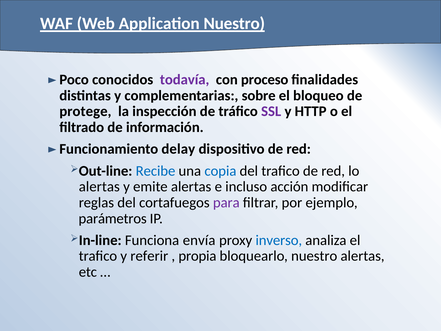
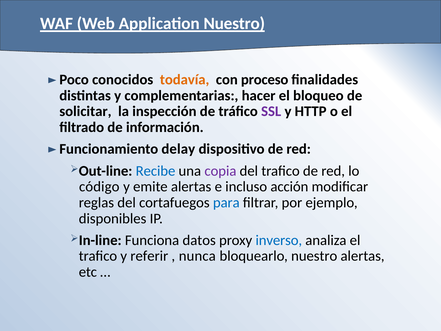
todavía colour: purple -> orange (185, 80)
sobre: sobre -> hacer (259, 95)
protege: protege -> solicitar (85, 111)
copia colour: blue -> purple (220, 171)
alertas: alertas -> código (99, 187)
para colour: purple -> blue (226, 202)
parámetros: parámetros -> disponibles (113, 218)
envía: envía -> datos (199, 240)
propia: propia -> nunca (197, 256)
